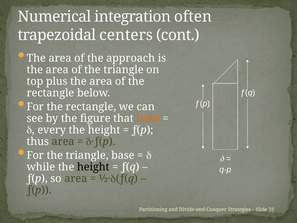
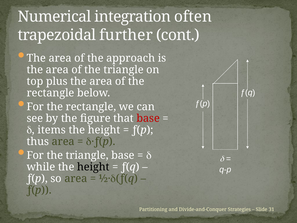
centers: centers -> further (126, 35)
base colour: orange -> red (148, 118)
every: every -> items (52, 130)
